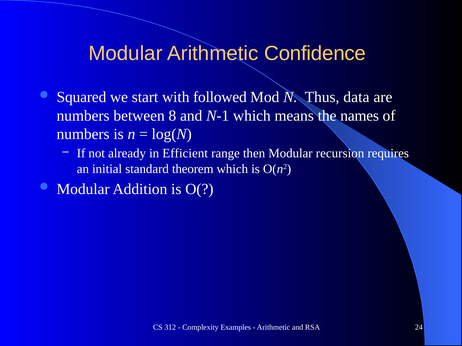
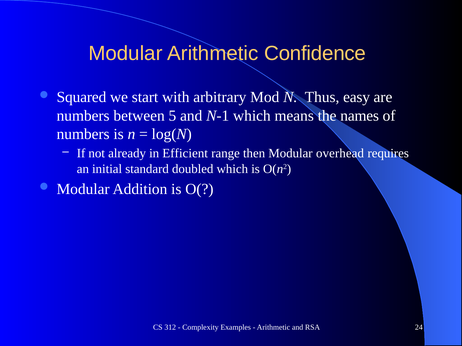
followed: followed -> arbitrary (220, 97)
data: data -> easy (357, 97)
8: 8 -> 5 (172, 116)
recursion: recursion -> overhead (340, 154)
theorem: theorem -> doubled (193, 169)
